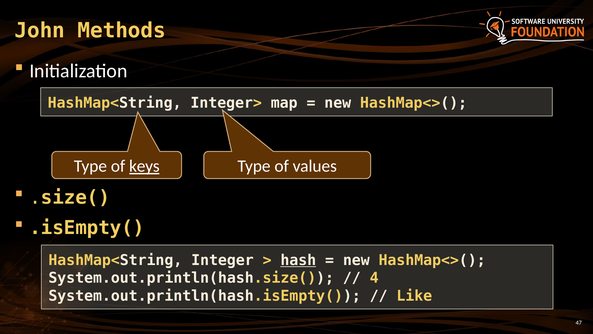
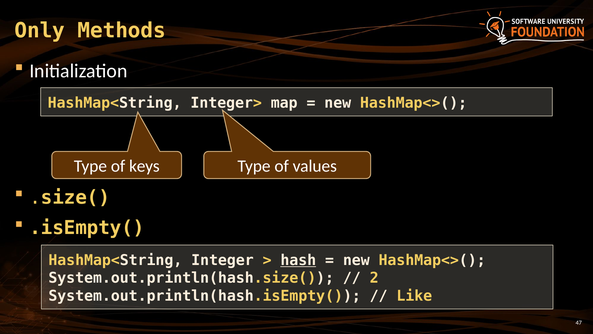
John: John -> Only (40, 30)
keys underline: present -> none (144, 166)
4: 4 -> 2 (374, 278)
